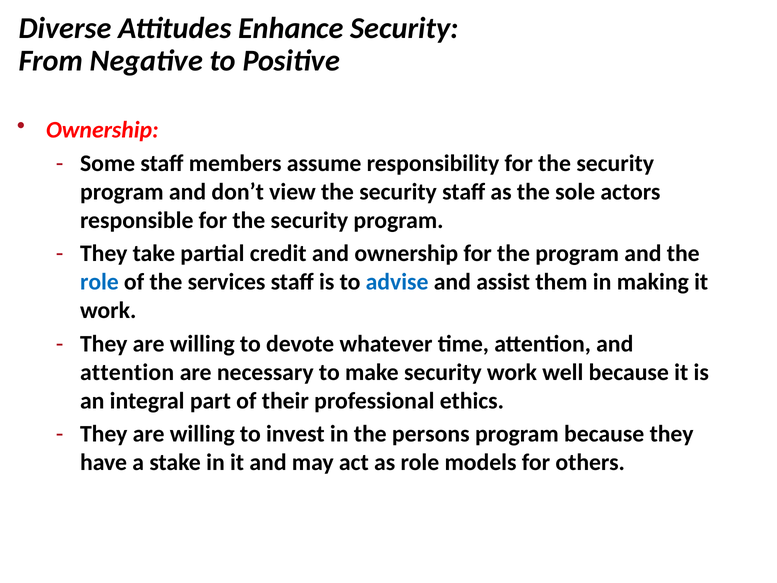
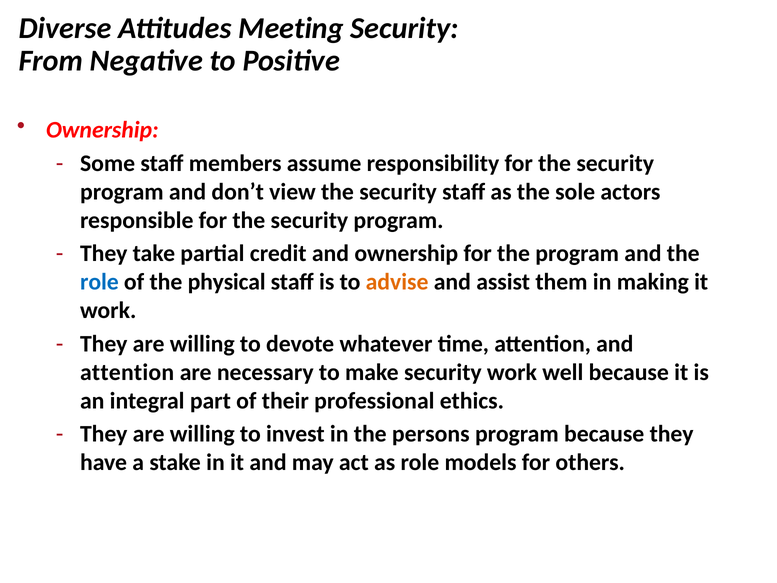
Enhance: Enhance -> Meeting (291, 28)
services: services -> physical (227, 282)
advise colour: blue -> orange (397, 282)
